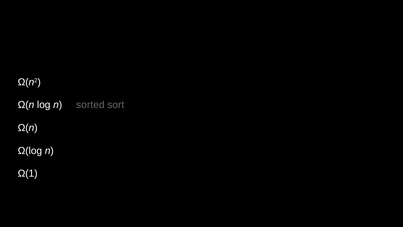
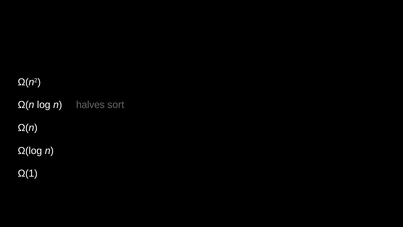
sorted: sorted -> halves (90, 105)
